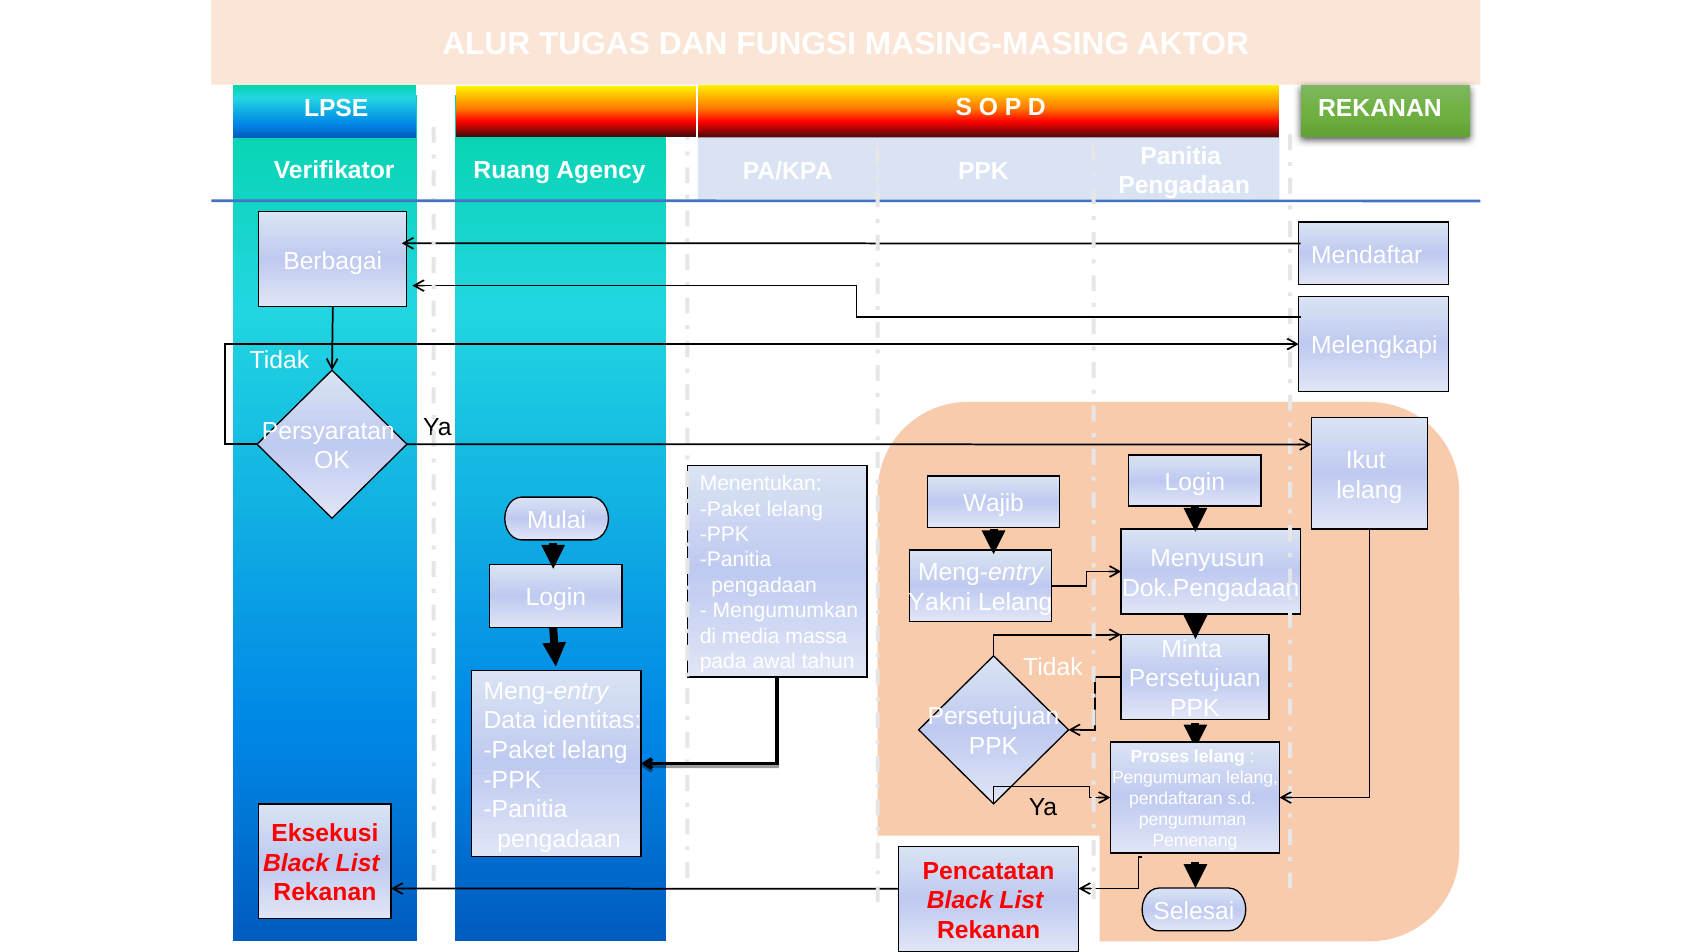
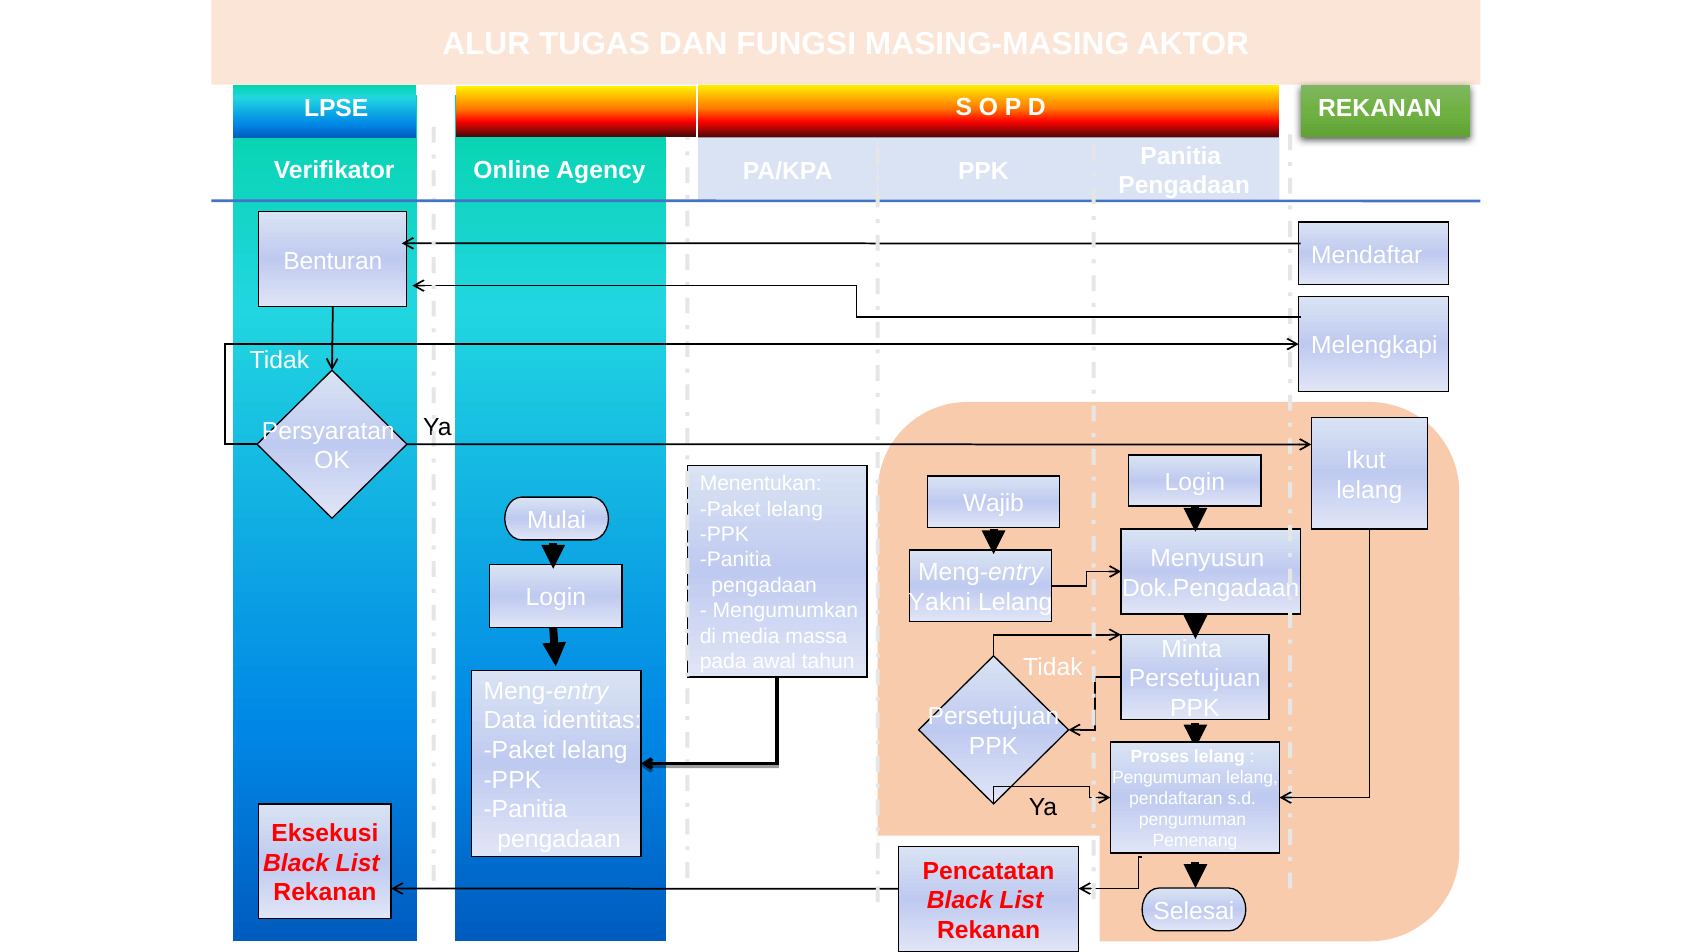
Ruang: Ruang -> Online (512, 170)
Berbagai: Berbagai -> Benturan (333, 261)
